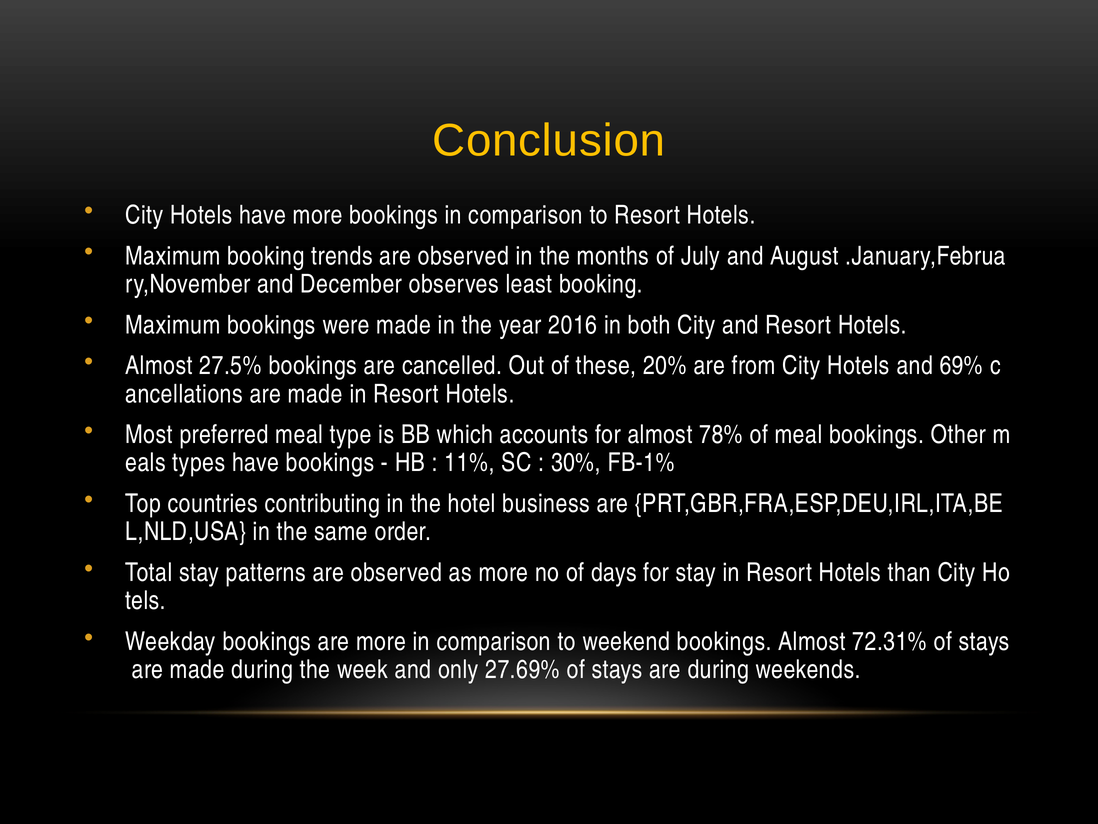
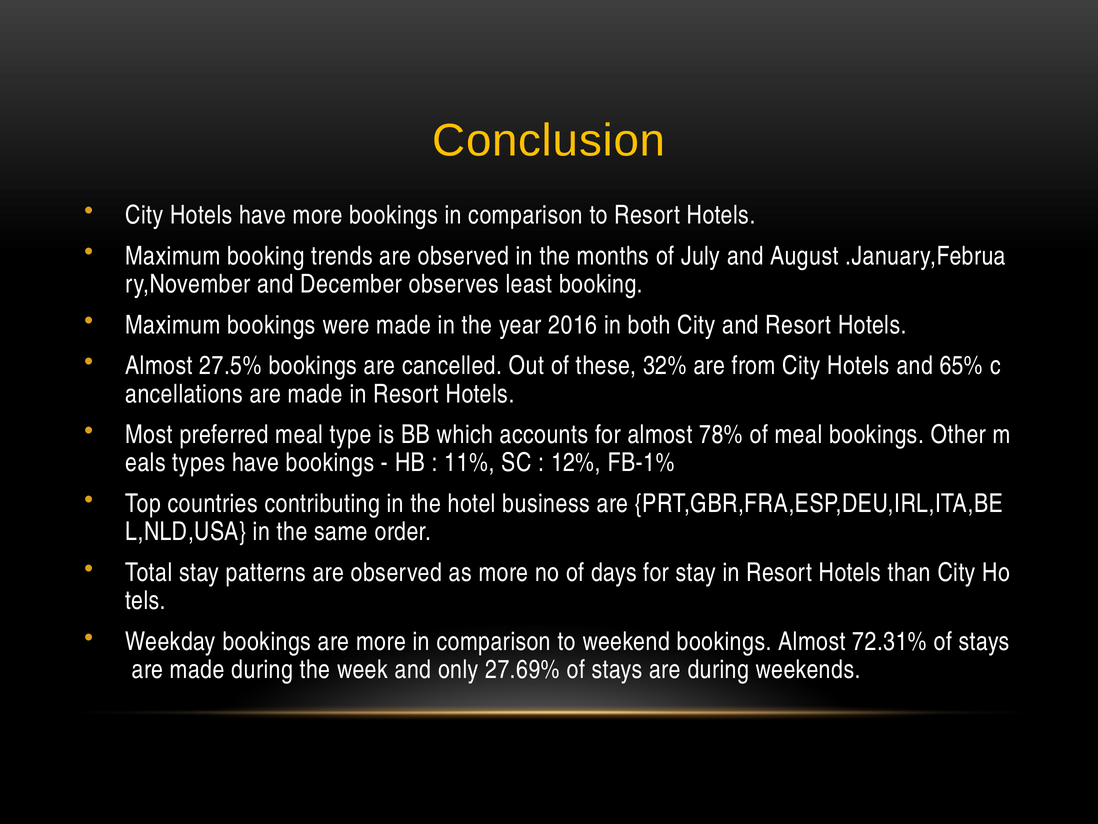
20%: 20% -> 32% (665, 366)
69%: 69% -> 65% (961, 366)
30%: 30% -> 12% (576, 463)
